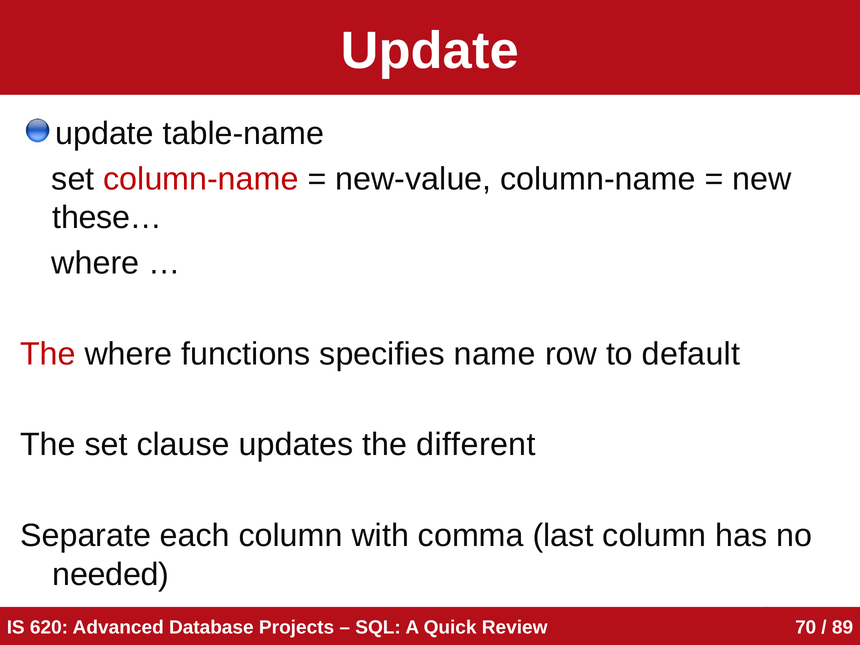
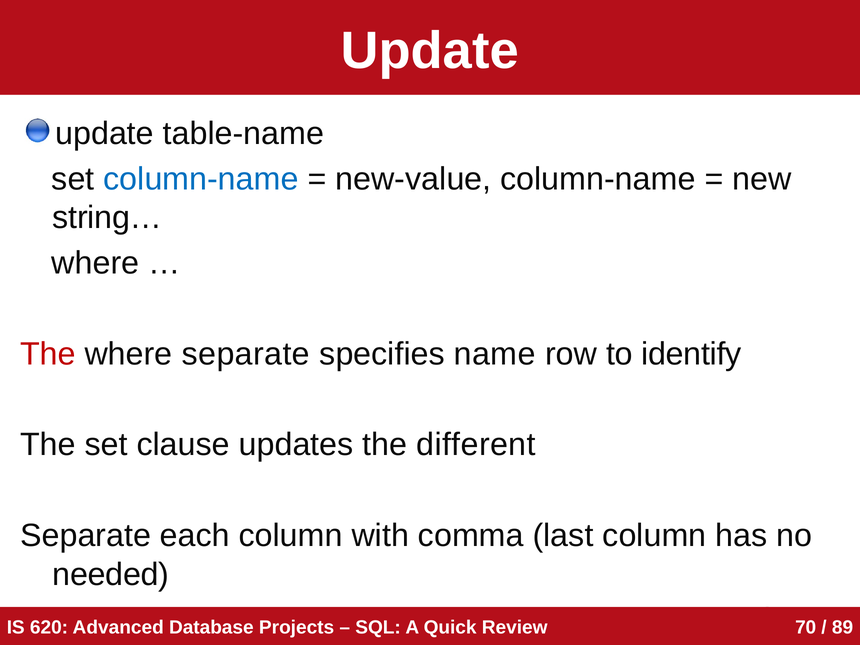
column-name colour: red -> blue (201, 179)
these…: these… -> string… (107, 218)
where functions: functions -> separate (246, 354)
default: default -> identify (691, 354)
